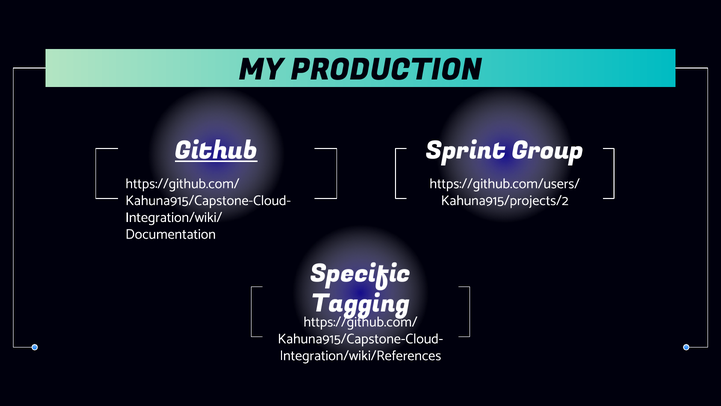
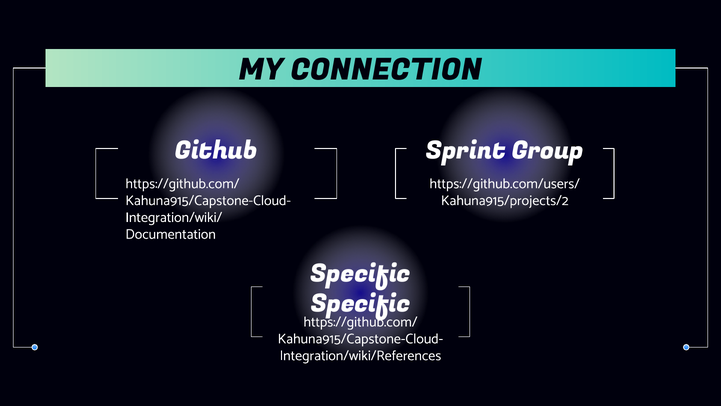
PRODUCTION: PRODUCTION -> CONNECTION (387, 70)
Github underline: present -> none (216, 150)
Tagging: Tagging -> Specific (361, 303)
